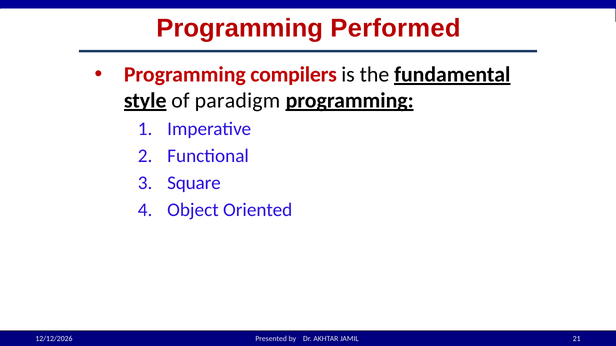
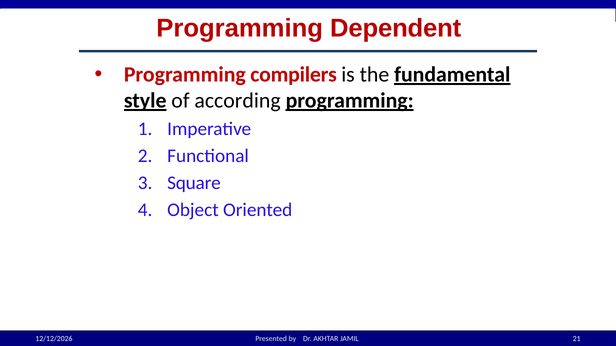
Performed: Performed -> Dependent (396, 28)
paradigm: paradigm -> according (238, 101)
